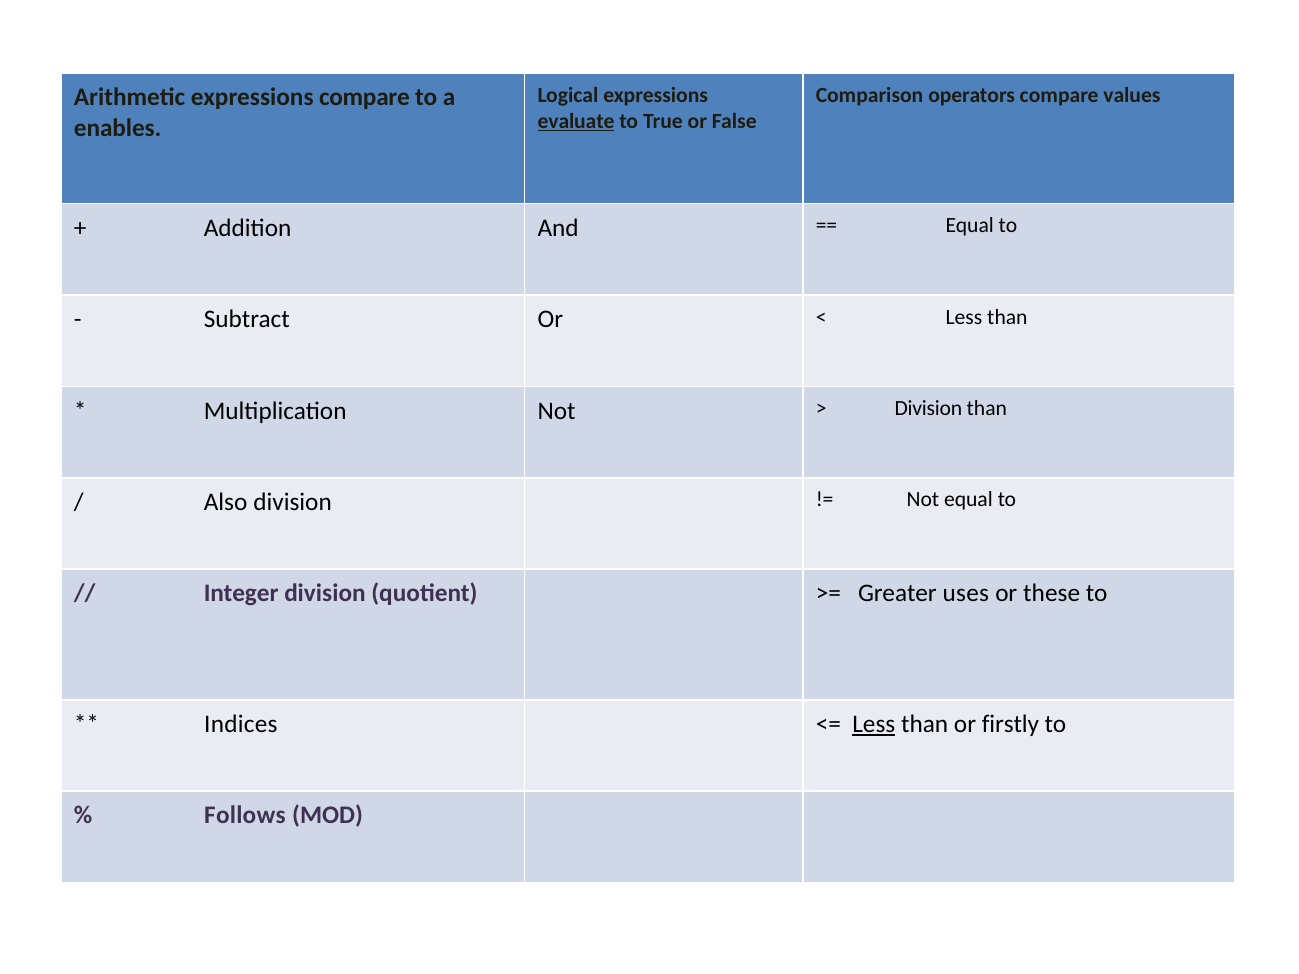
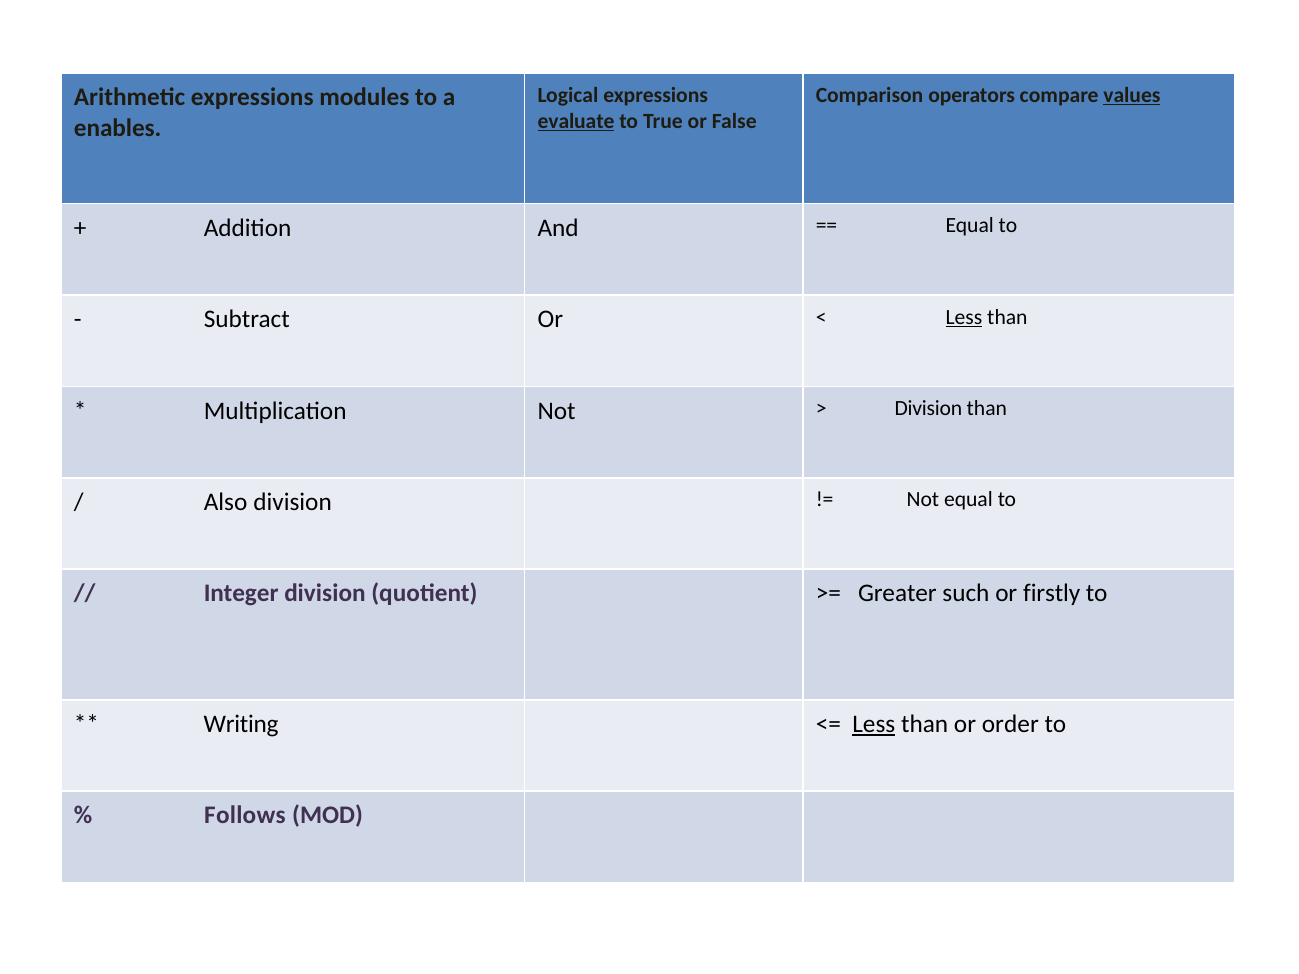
values underline: none -> present (1132, 95)
expressions compare: compare -> modules (364, 97)
Less underline: none -> present (964, 317)
uses: uses -> such (966, 594)
these: these -> firstly (1052, 594)
Indices: Indices -> Writing (241, 724)
firstly: firstly -> order (1010, 724)
